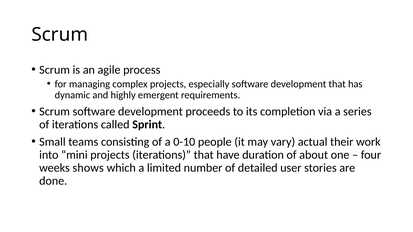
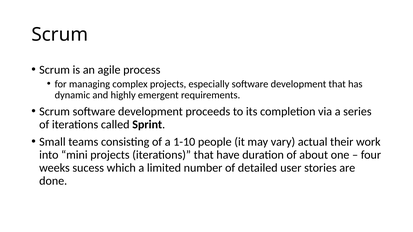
0-10: 0-10 -> 1-10 (184, 142)
shows: shows -> sucess (88, 168)
